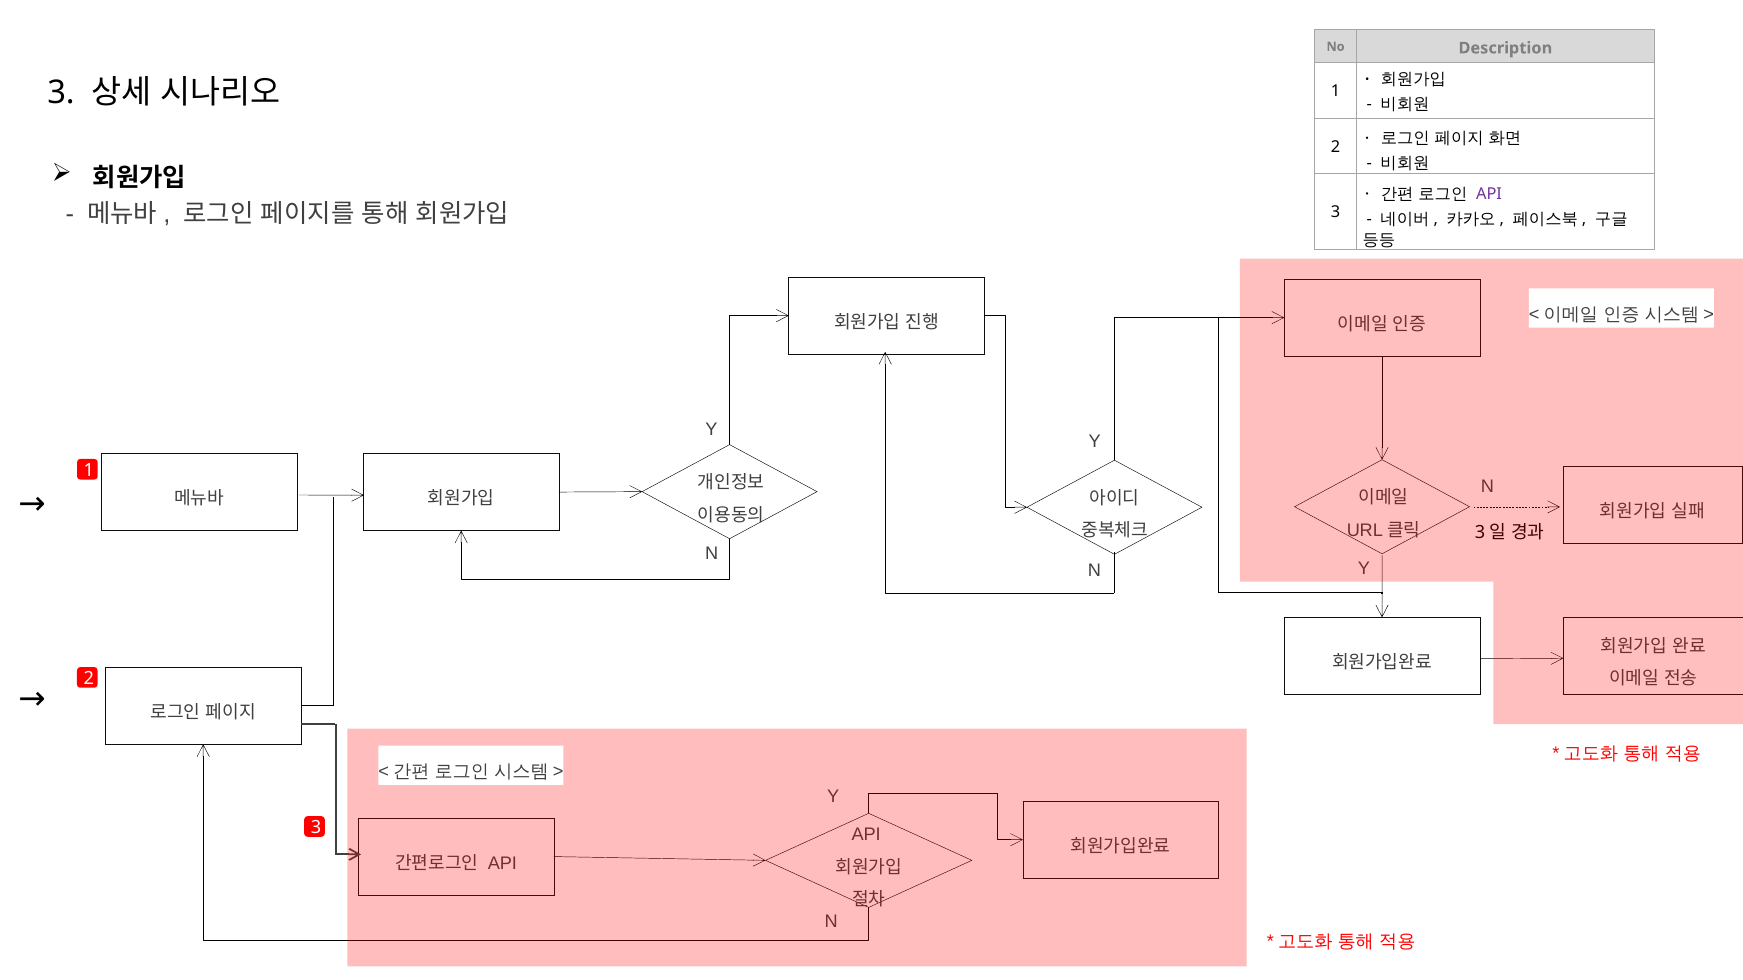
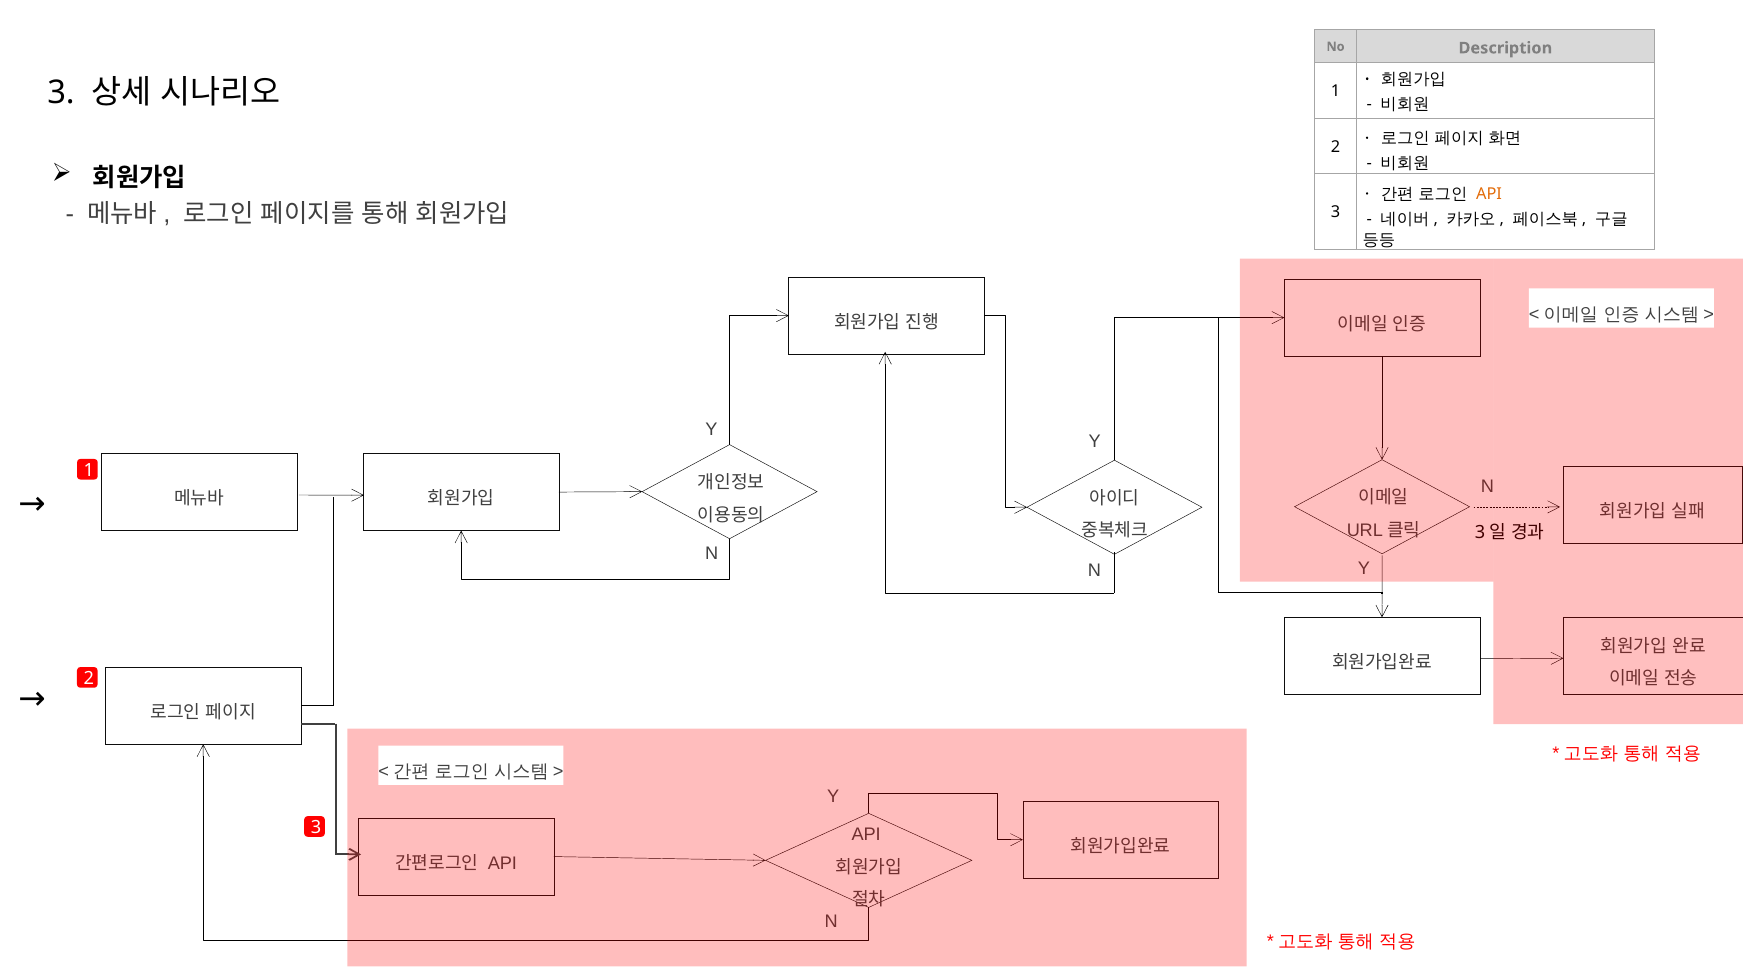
API colour: purple -> orange (1489, 194)
